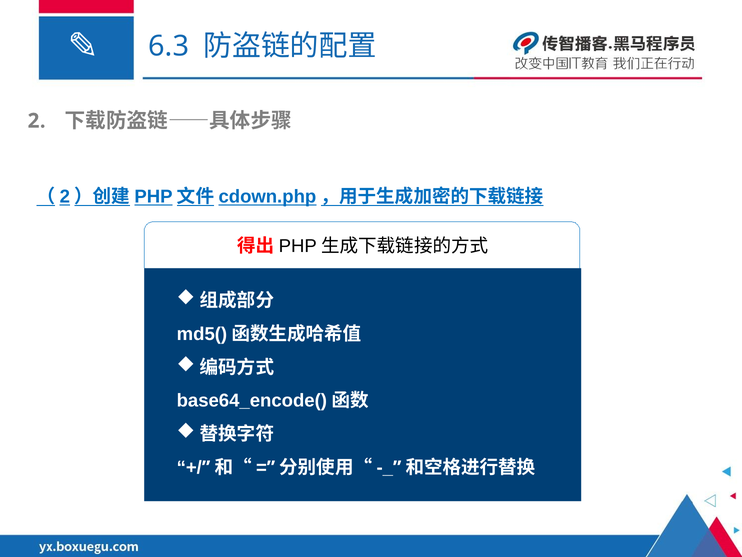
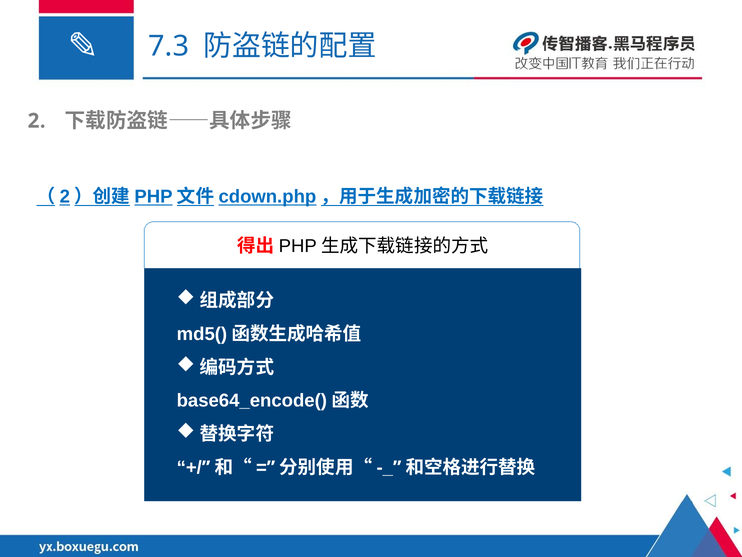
6.3: 6.3 -> 7.3 (169, 46)
